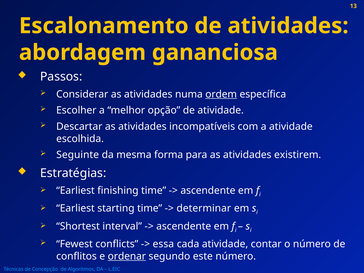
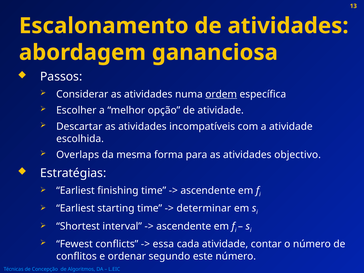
Seguinte: Seguinte -> Overlaps (78, 155)
existirem: existirem -> objectivo (298, 155)
ordenar underline: present -> none (127, 256)
